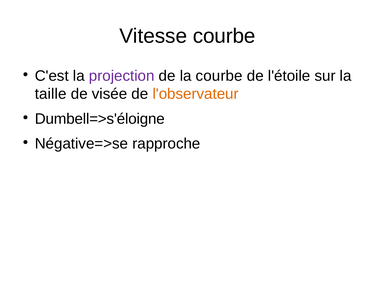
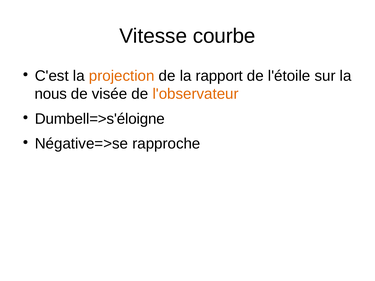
projection colour: purple -> orange (122, 76)
la courbe: courbe -> rapport (219, 76)
taille: taille -> nous (51, 94)
